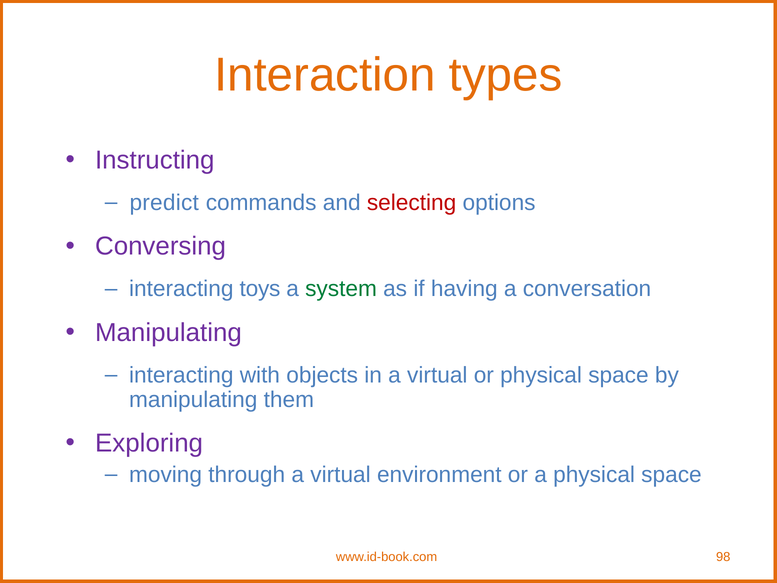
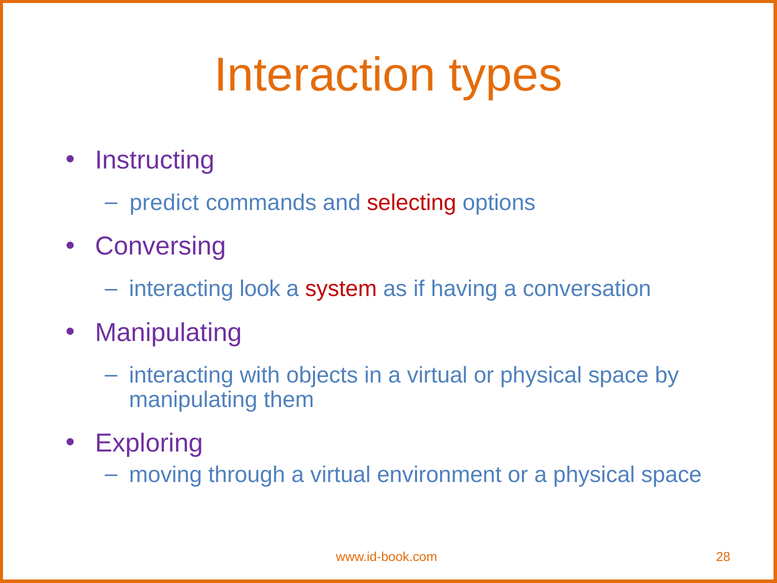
toys: toys -> look (260, 289)
system colour: green -> red (341, 289)
98: 98 -> 28 (723, 557)
